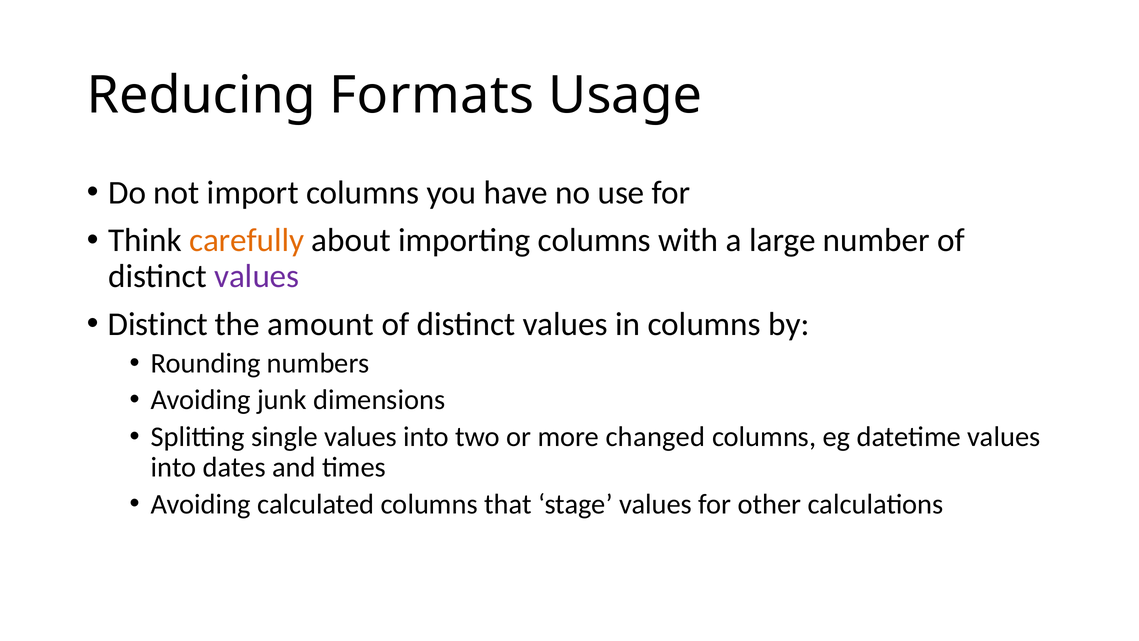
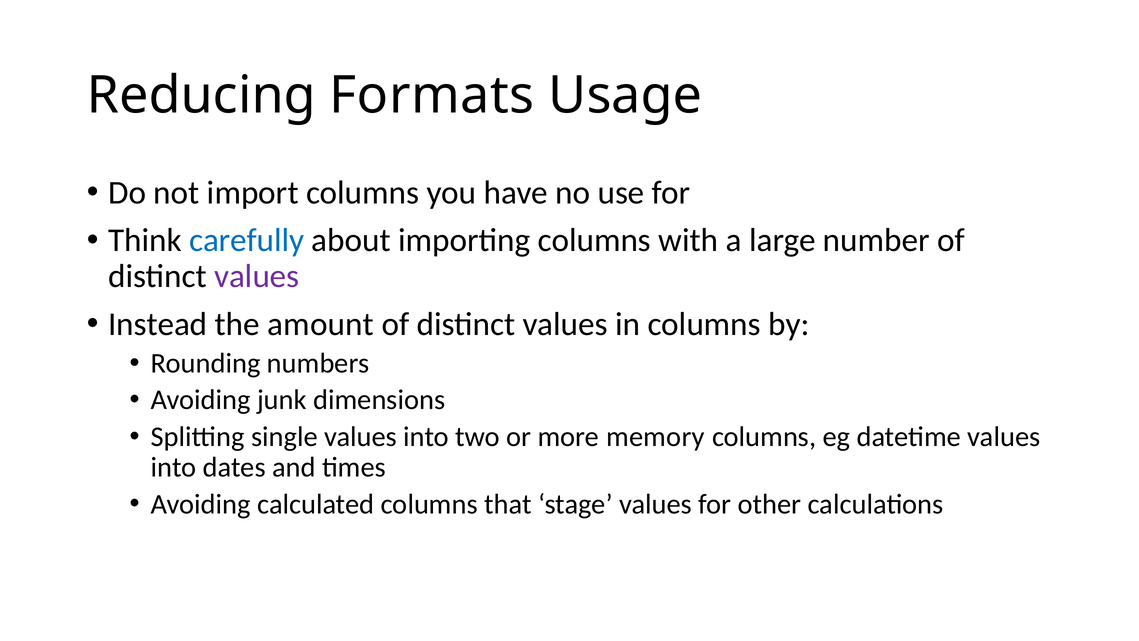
carefully colour: orange -> blue (247, 240)
Distinct: Distinct -> Instead (158, 324)
changed: changed -> memory (655, 437)
